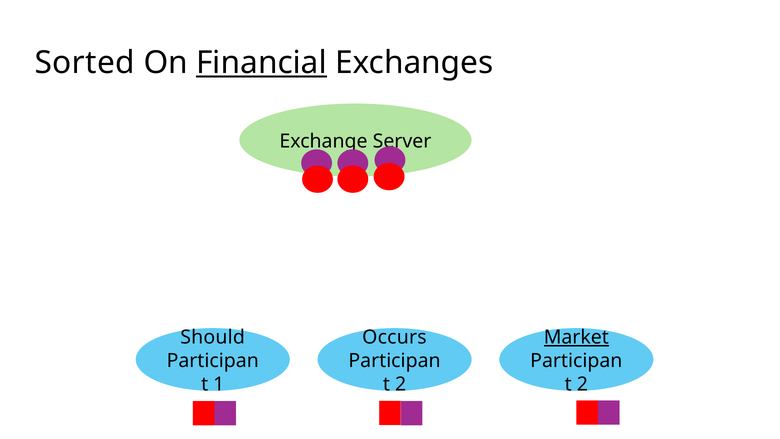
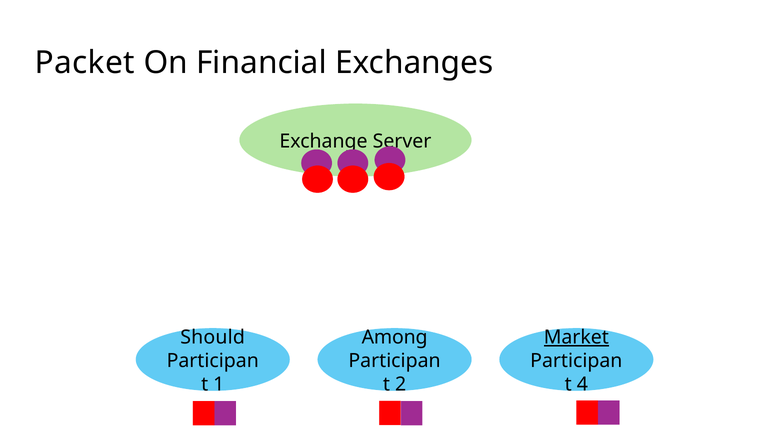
Sorted: Sorted -> Packet (85, 63)
Financial underline: present -> none (261, 63)
Occurs: Occurs -> Among (395, 337)
2: 2 -> 4 (582, 384)
